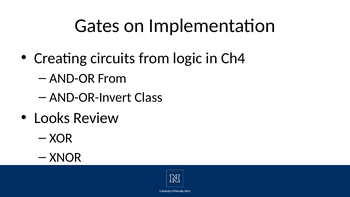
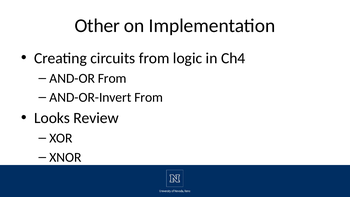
Gates: Gates -> Other (97, 26)
AND-OR-Invert Class: Class -> From (149, 97)
